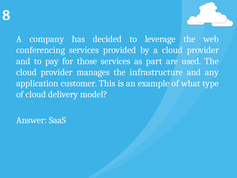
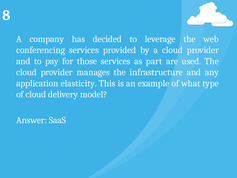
customer: customer -> elasticity (79, 83)
